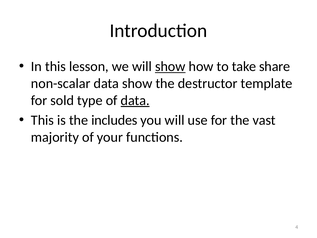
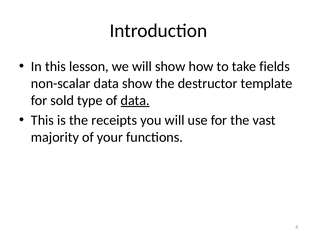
show underline: present -> none (170, 67)
share: share -> fields (275, 67)
includes: includes -> receipts (114, 120)
